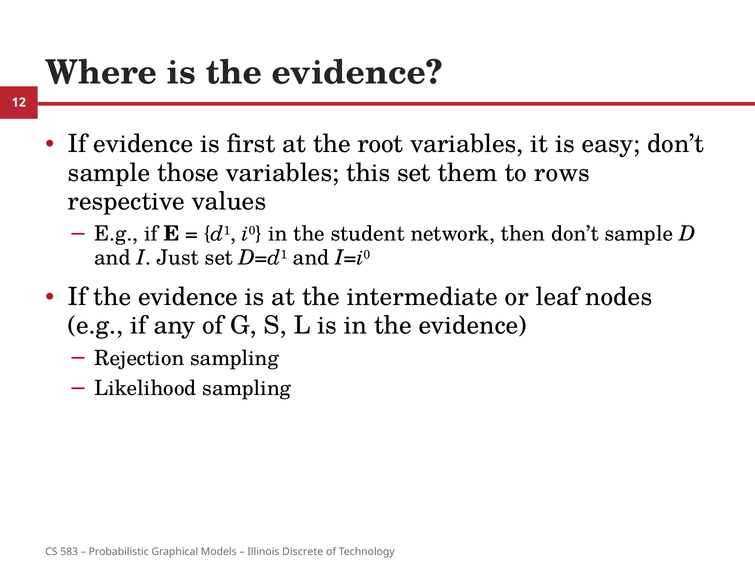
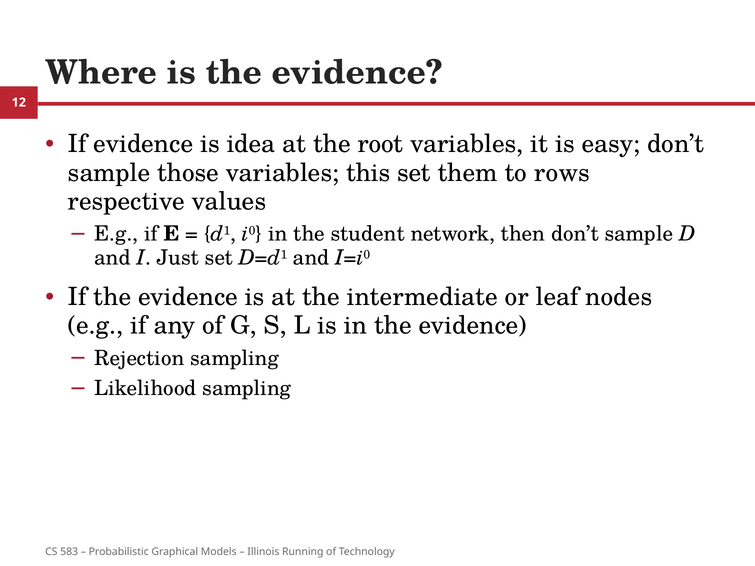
first: first -> idea (251, 144)
Discrete: Discrete -> Running (303, 552)
